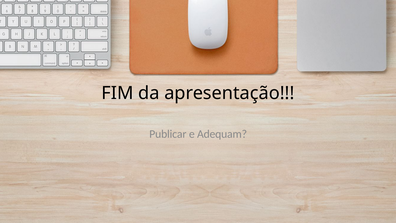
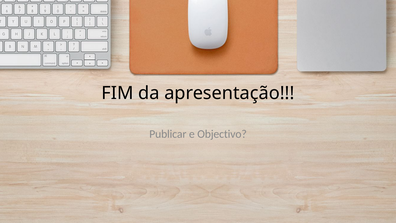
Adequam: Adequam -> Objectivo (222, 134)
